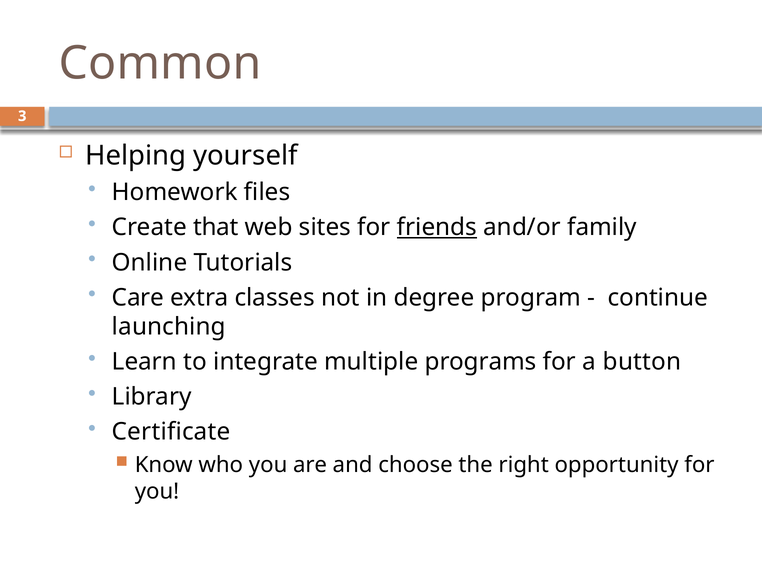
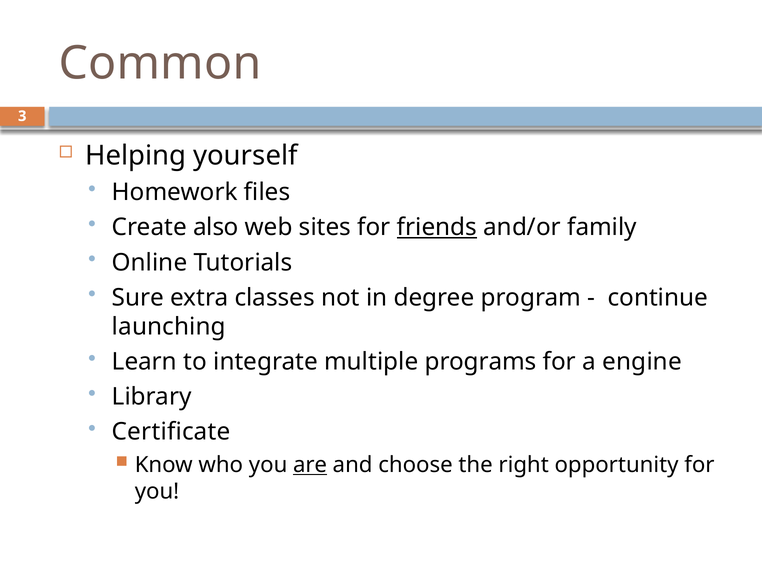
that: that -> also (216, 227)
Care: Care -> Sure (138, 297)
button: button -> engine (642, 361)
are underline: none -> present (310, 465)
